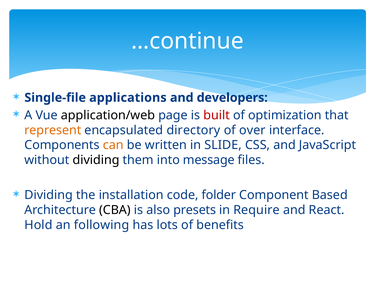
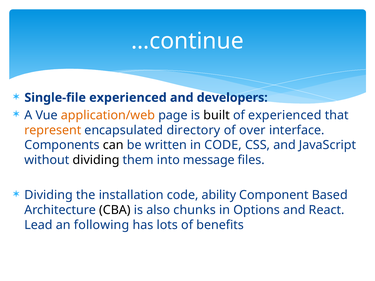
Single-file applications: applications -> experienced (128, 98)
application/web colour: black -> orange (108, 115)
built colour: red -> black (217, 115)
of optimization: optimization -> experienced (285, 115)
can colour: orange -> black (113, 145)
in SLIDE: SLIDE -> CODE (223, 145)
folder: folder -> ability (219, 195)
presets: presets -> chunks (195, 210)
Require: Require -> Options (257, 210)
Hold: Hold -> Lead (39, 225)
